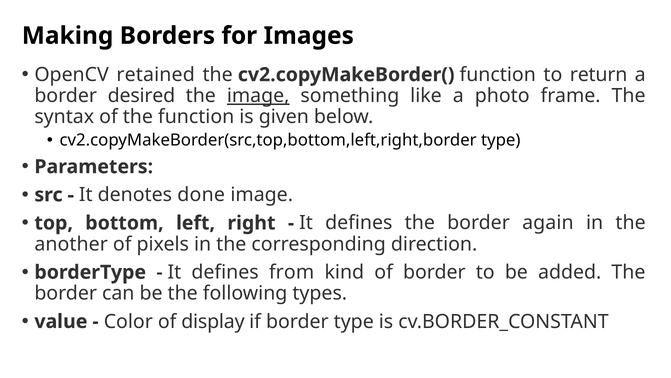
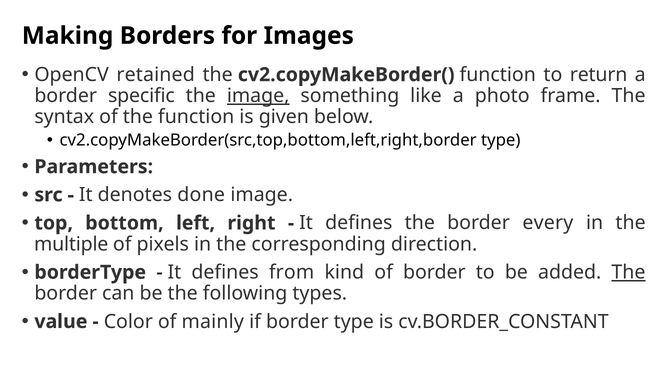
desired: desired -> specific (141, 96)
again: again -> every (548, 223)
another: another -> multiple (71, 244)
The underline: none -> present (628, 272)
display: display -> mainly (213, 321)
